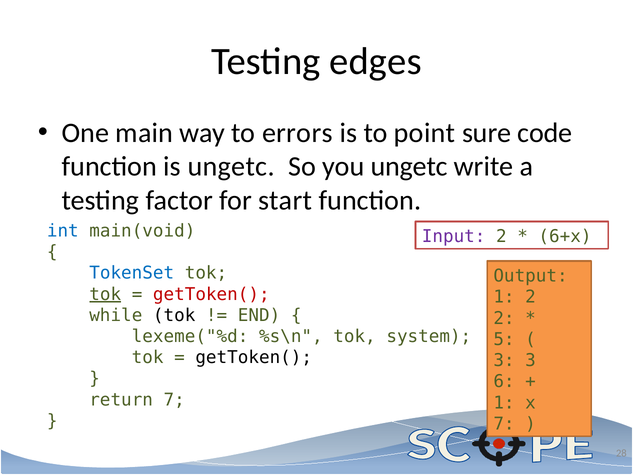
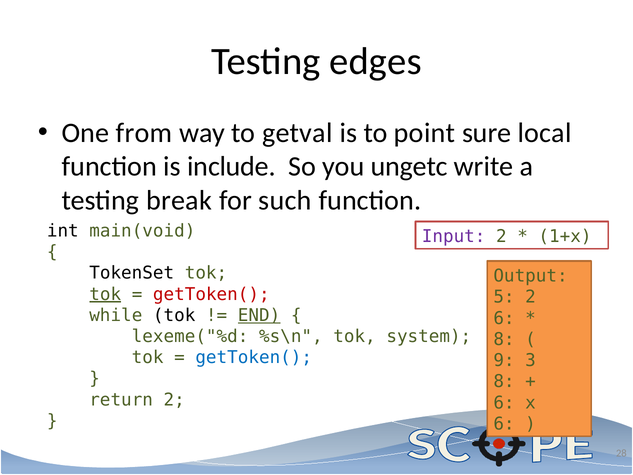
main: main -> from (144, 133)
errors: errors -> getval (297, 133)
code: code -> local (545, 133)
is ungetc: ungetc -> include (231, 167)
factor: factor -> break (179, 200)
start: start -> such (285, 200)
int colour: blue -> black (63, 231)
6+x: 6+x -> 1+x (565, 236)
TokenSet colour: blue -> black (132, 273)
1: 1 -> 5 (504, 297)
END underline: none -> present (259, 315)
2: 2 -> 6 (504, 318)
5: 5 -> 8 (504, 339)
getToken( colour: black -> blue (254, 357)
3: 3 -> 9 (504, 360)
6: 6 -> 8 (504, 381)
return 7: 7 -> 2 (174, 400)
1: 1 -> 6 (504, 403)
7: 7 -> 6 (504, 424)
